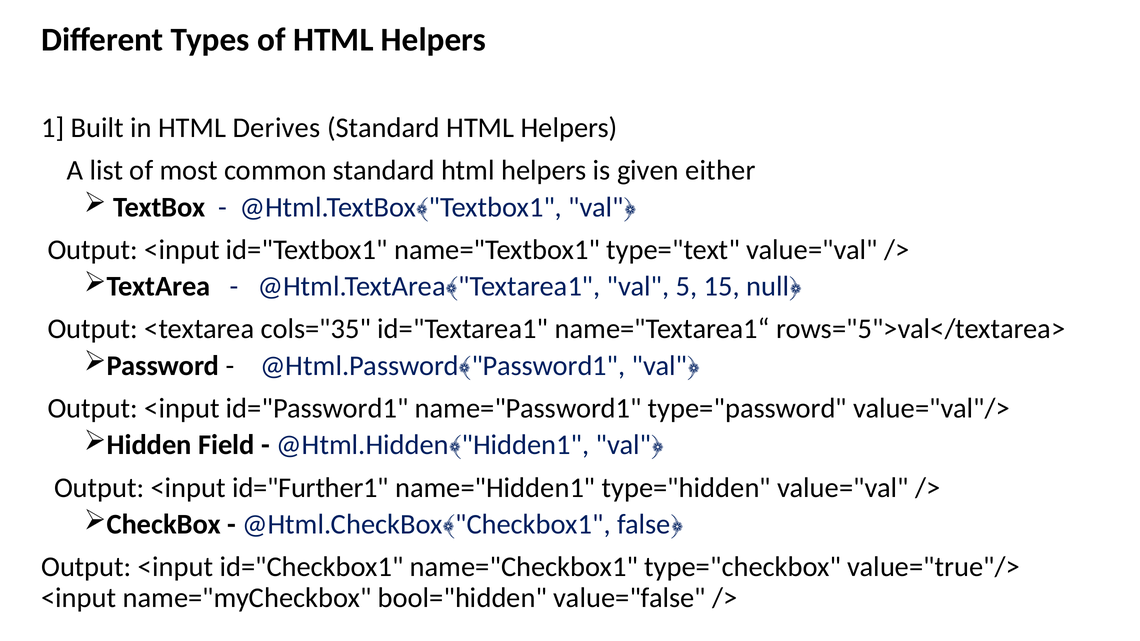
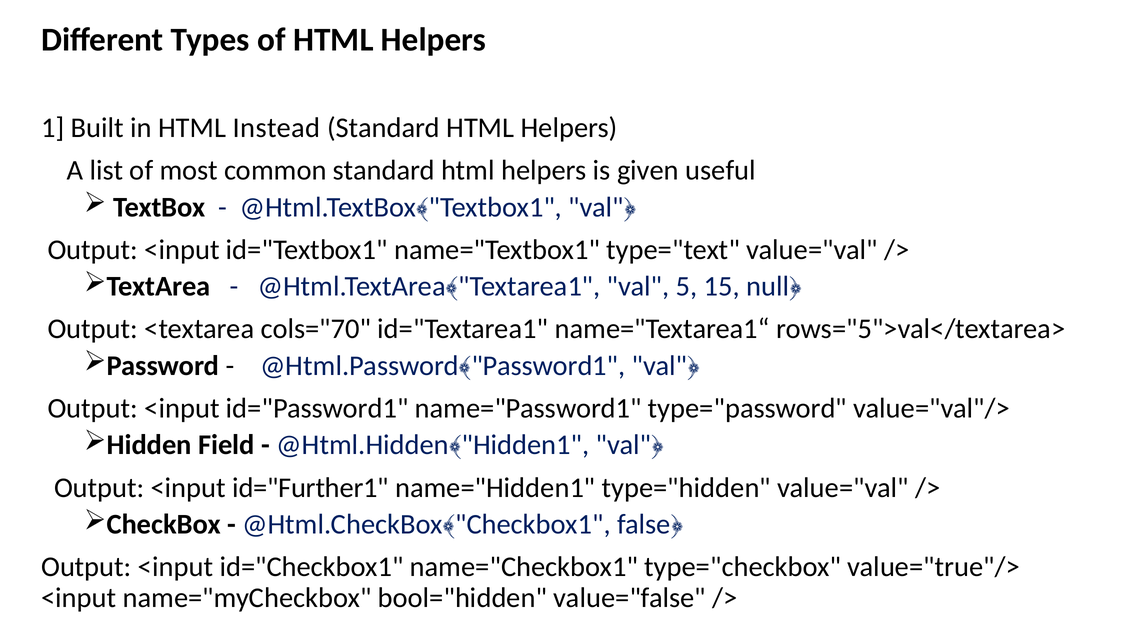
Derives: Derives -> Instead (277, 128)
either: either -> useful (721, 171)
cols="35: cols="35 -> cols="70 (316, 329)
